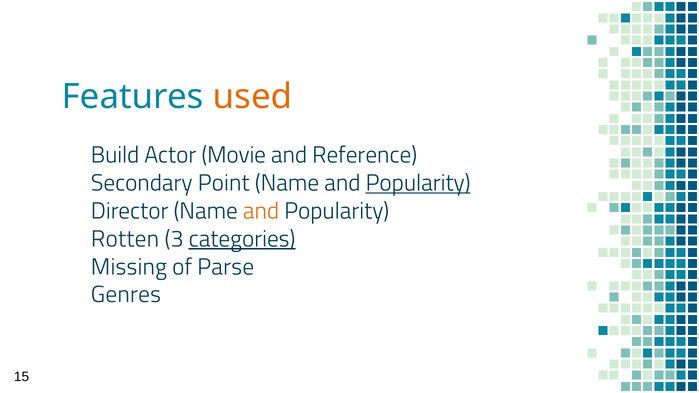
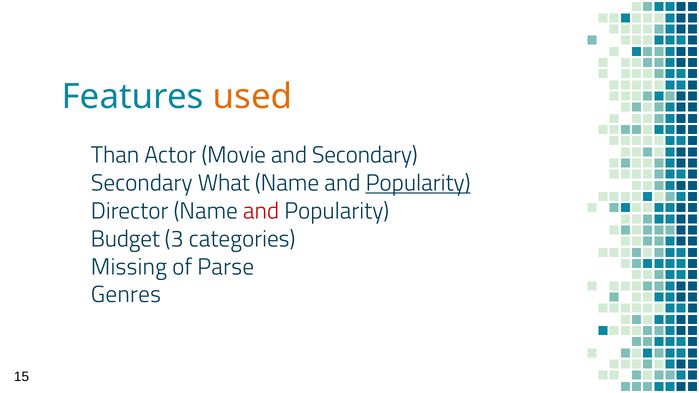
Build: Build -> Than (115, 155)
and Reference: Reference -> Secondary (365, 155)
Point: Point -> What (224, 183)
and colour: orange -> red (261, 211)
Rotten: Rotten -> Budget (125, 239)
categories underline: present -> none (242, 239)
